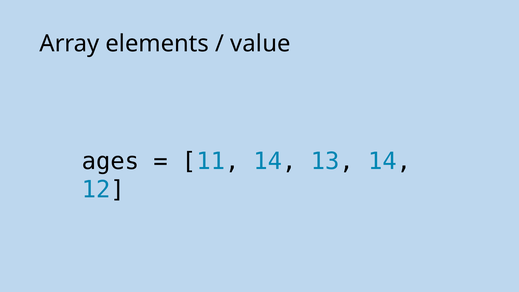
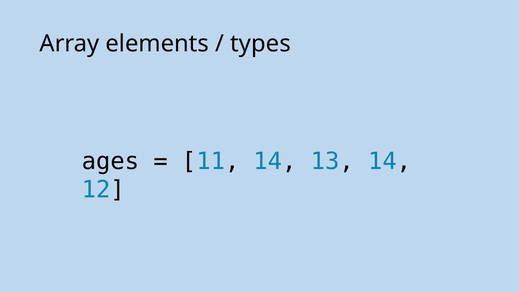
value: value -> types (260, 44)
